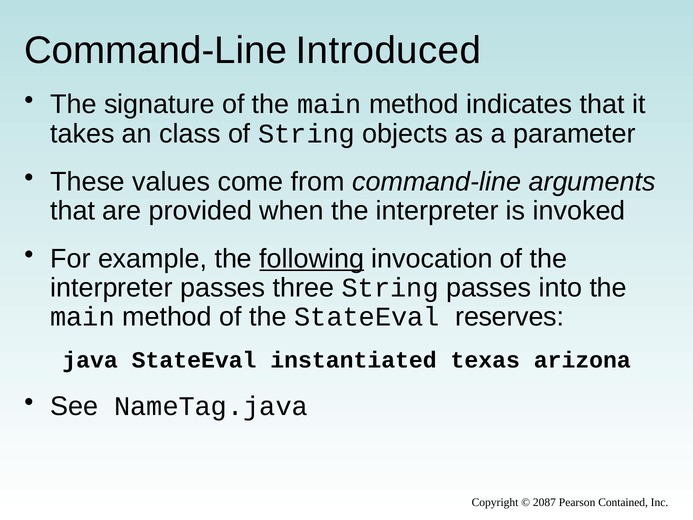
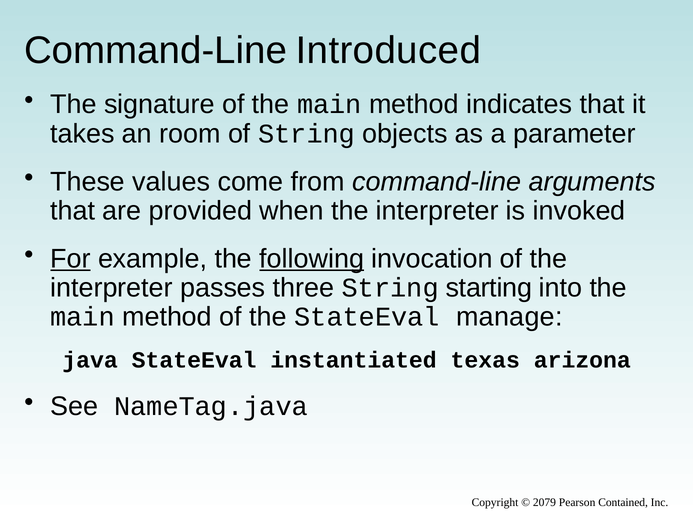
class: class -> room (190, 134)
For underline: none -> present (70, 259)
String passes: passes -> starting (489, 288)
reserves: reserves -> manage (509, 317)
2087: 2087 -> 2079 (544, 502)
